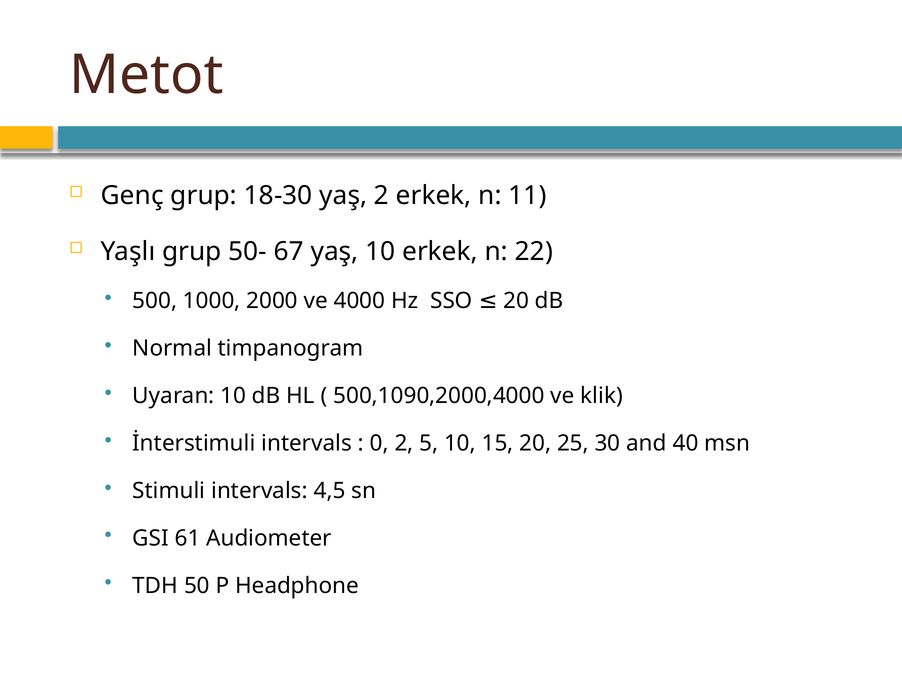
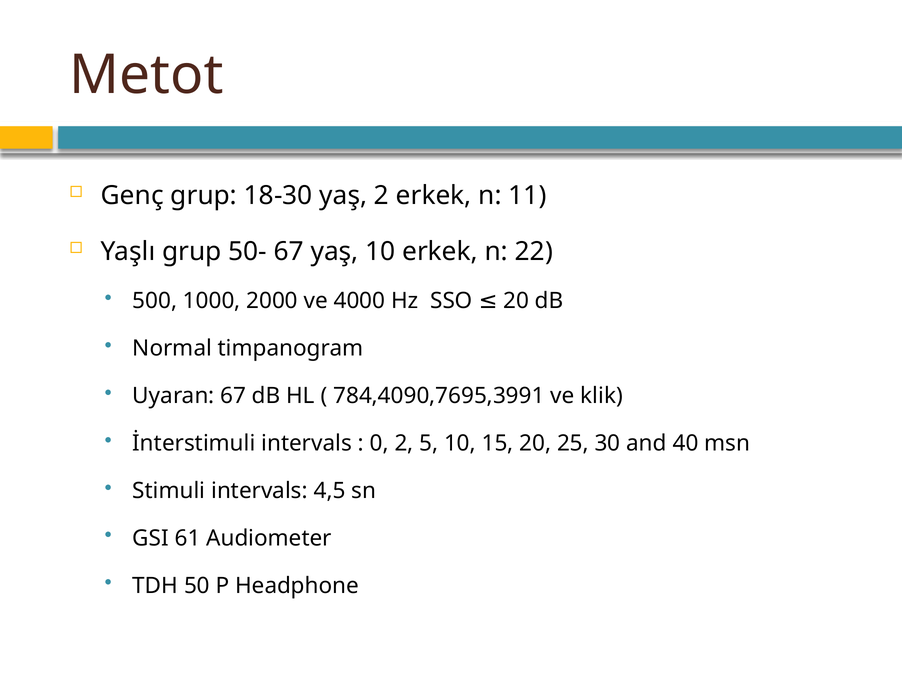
Uyaran 10: 10 -> 67 (233, 396)
500,1090,2000,4000: 500,1090,2000,4000 -> 784,4090,7695,3991 (439, 396)
